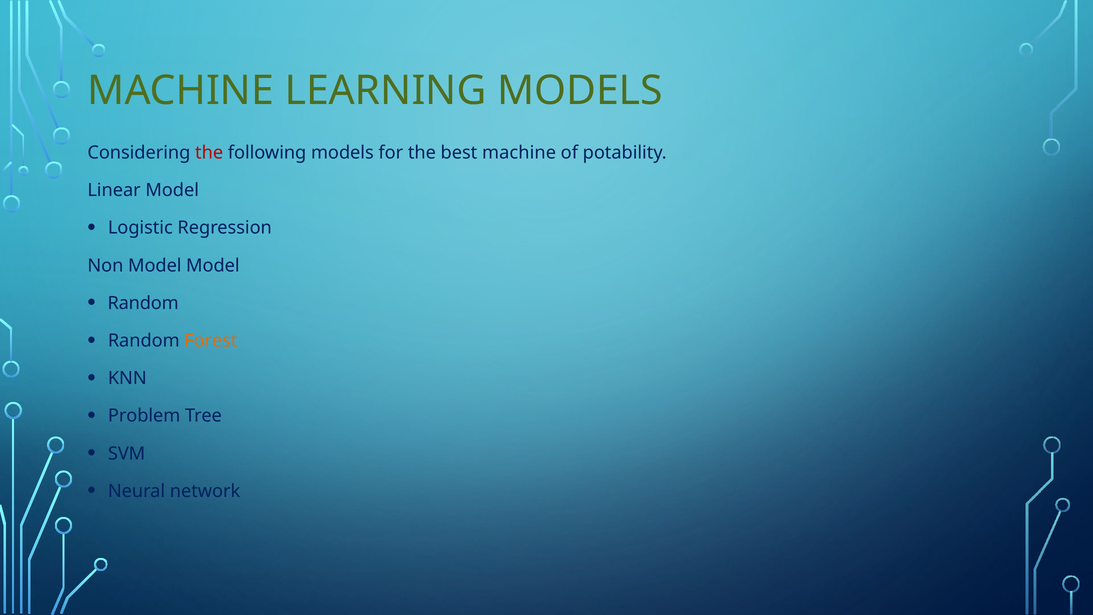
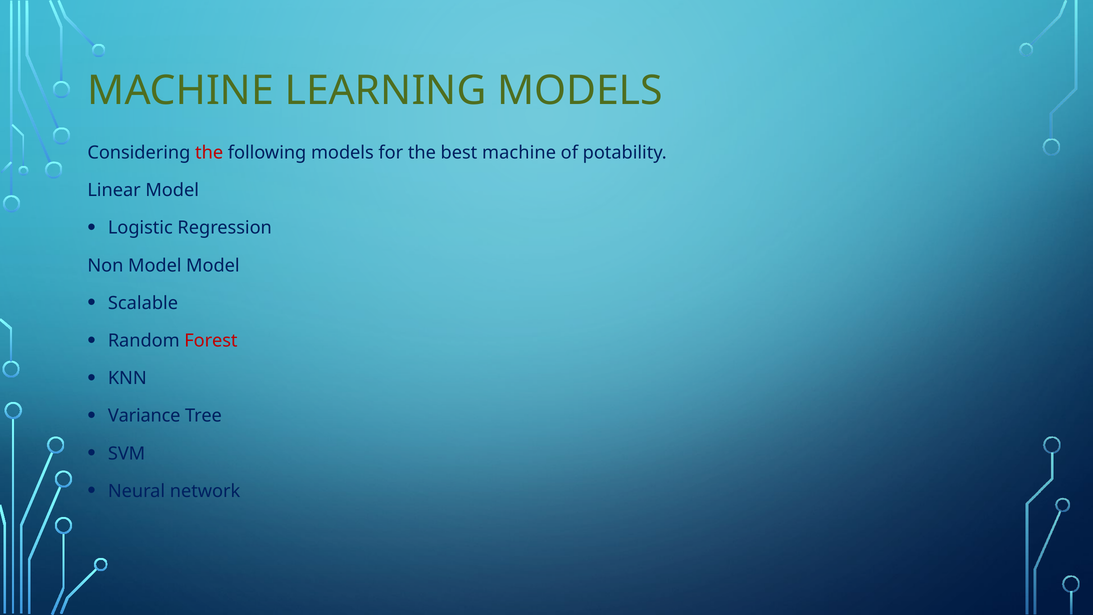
Random: Random -> Scalable (143, 303)
Forest colour: orange -> red (211, 341)
Problem: Problem -> Variance (144, 416)
